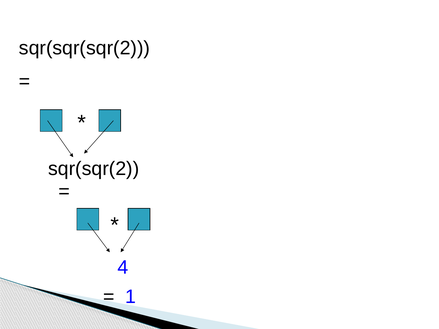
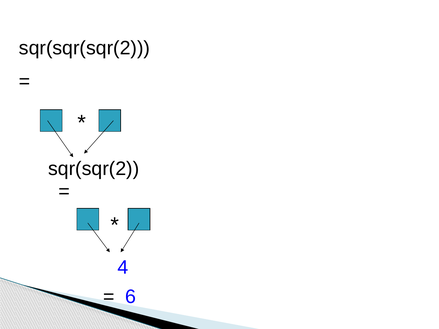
1: 1 -> 6 (131, 297)
